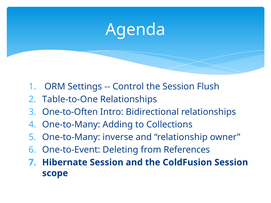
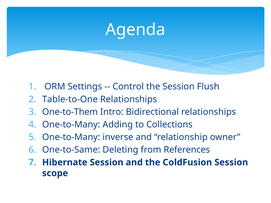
One-to-Often: One-to-Often -> One-to-Them (70, 112)
One-to-Event: One-to-Event -> One-to-Same (71, 150)
